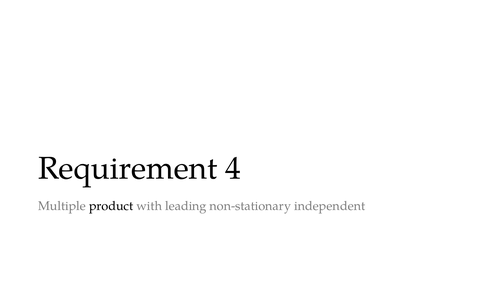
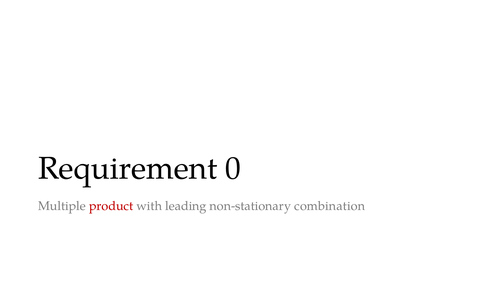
4: 4 -> 0 (233, 169)
product colour: black -> red (111, 206)
independent: independent -> combination (330, 206)
